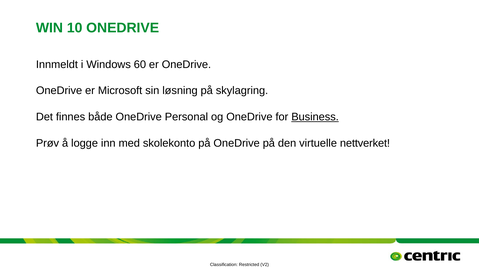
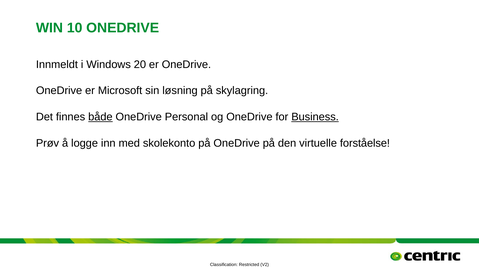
60: 60 -> 20 (140, 65)
både underline: none -> present (100, 117)
nettverket: nettverket -> forståelse (365, 144)
